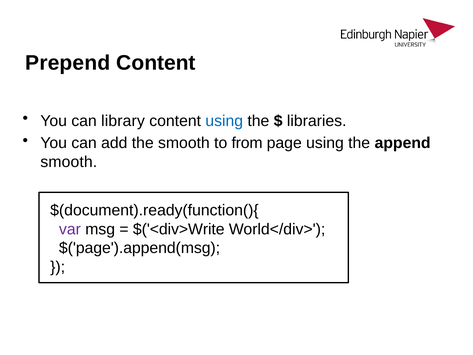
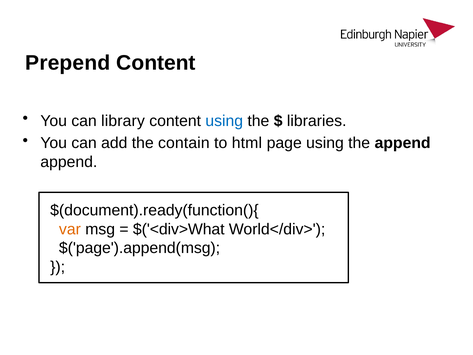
the smooth: smooth -> contain (184, 143)
from: from -> html (247, 143)
smooth: smooth -> append (69, 162)
var colour: purple -> orange (70, 229)
$('<div>Write: $('<div>Write -> $('<div>What (179, 229)
